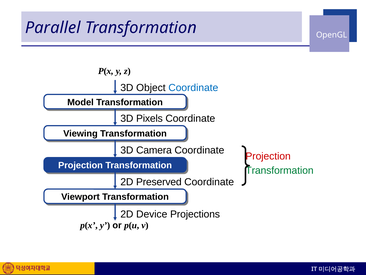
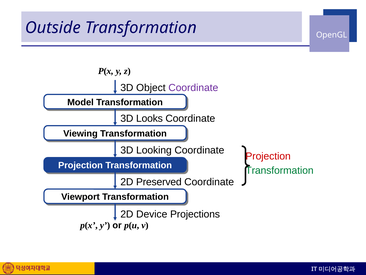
Parallel: Parallel -> Outside (53, 28)
Coordinate colour: blue -> purple (193, 88)
Pixels: Pixels -> Looks (149, 118)
Camera: Camera -> Looking (154, 150)
